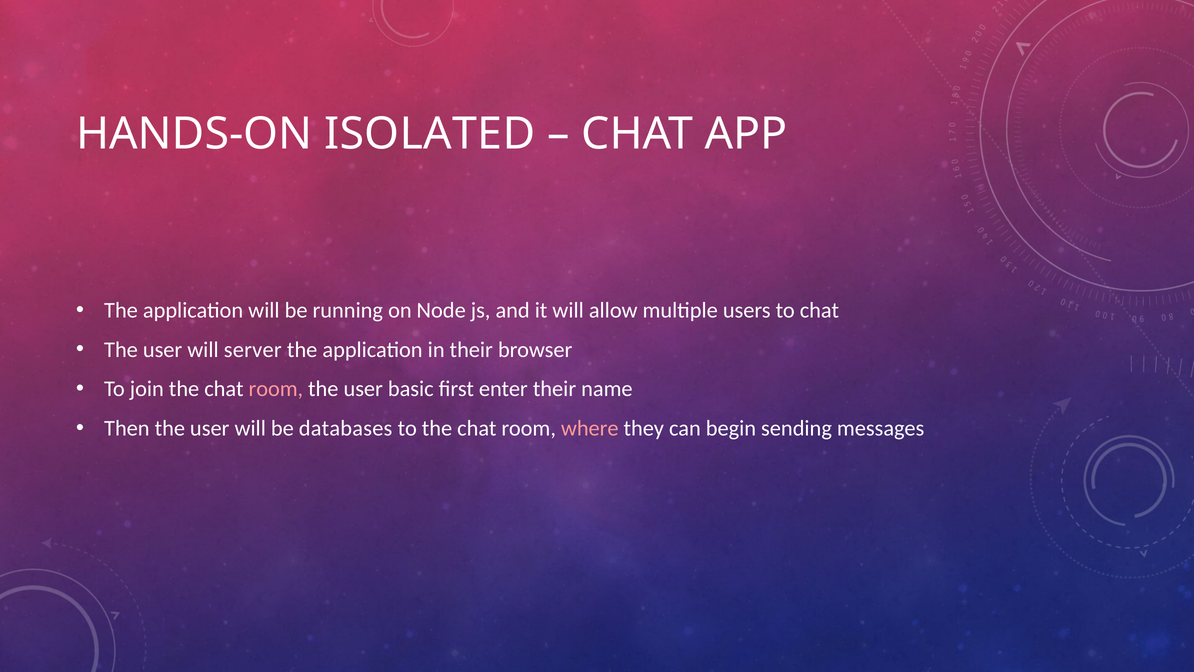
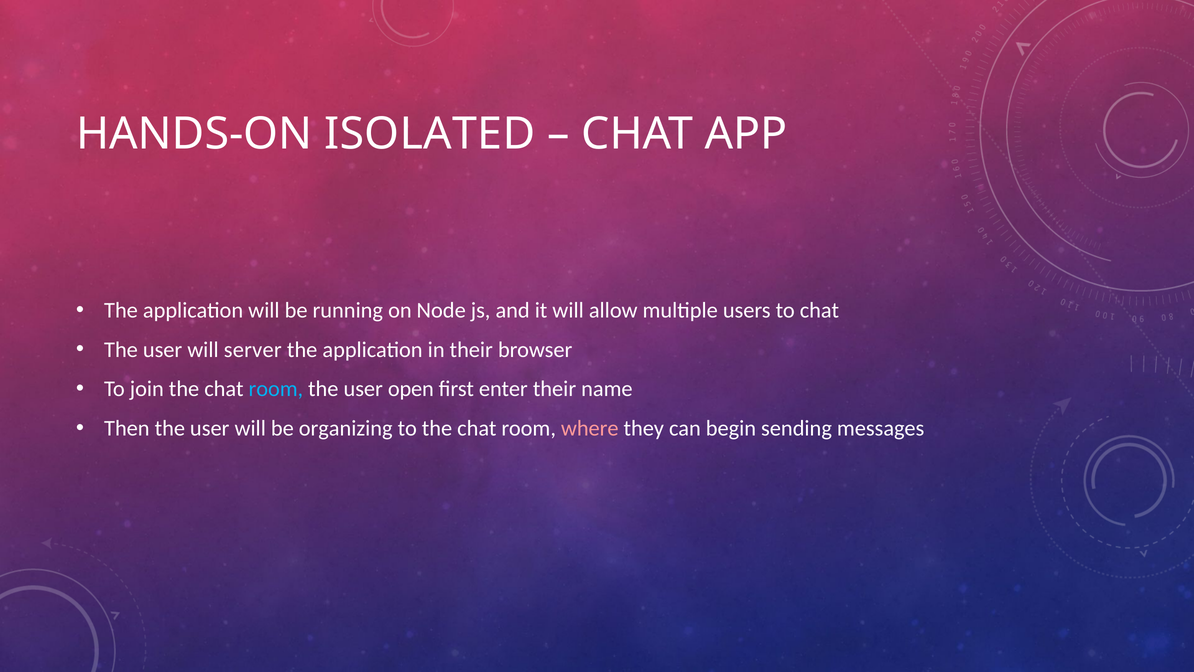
room colour: pink -> light blue (276, 389)
basic: basic -> open (411, 389)
databases: databases -> organizing (346, 428)
